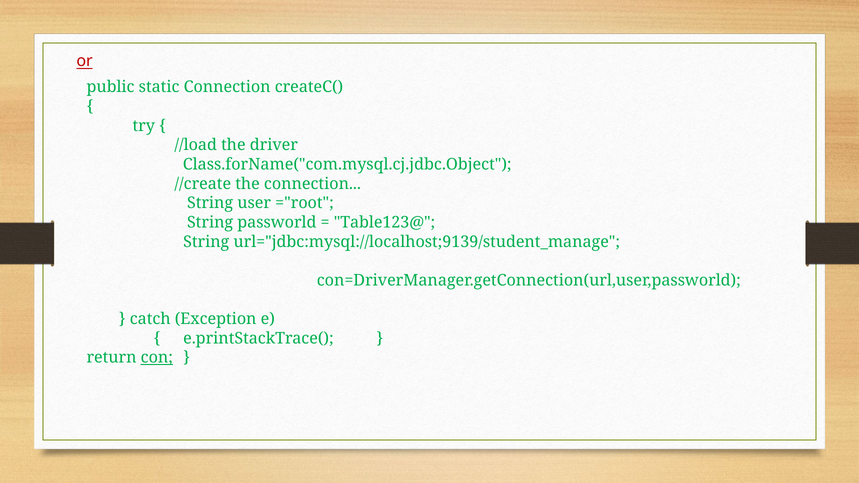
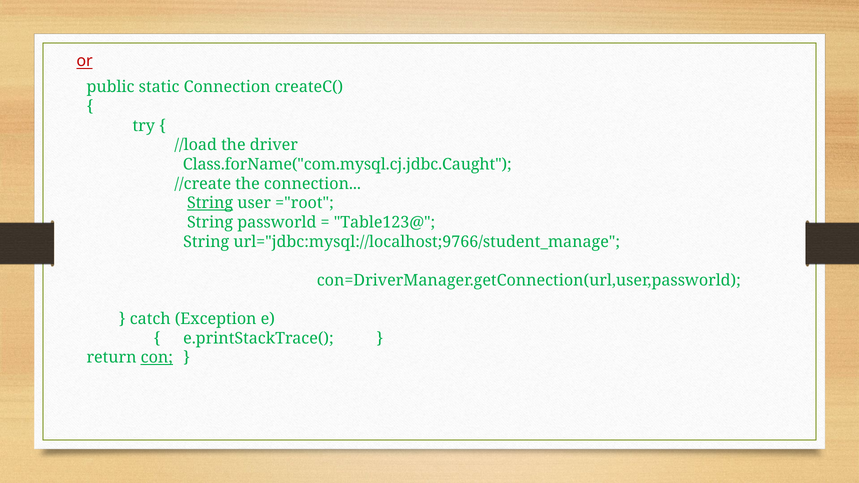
Class.forName("com.mysql.cj.jdbc.Object: Class.forName("com.mysql.cj.jdbc.Object -> Class.forName("com.mysql.cj.jdbc.Caught (347, 165)
String underline: none -> present (210, 203)
url="jdbc:mysql://localhost;9139/student_manage: url="jdbc:mysql://localhost;9139/student_manage -> url="jdbc:mysql://localhost;9766/student_manage (427, 242)
